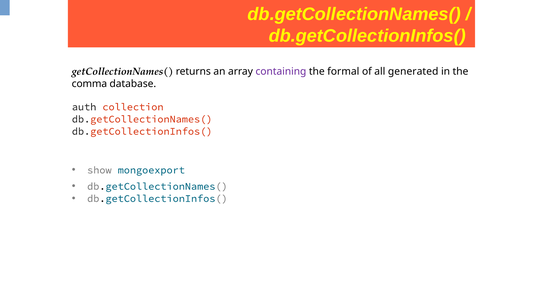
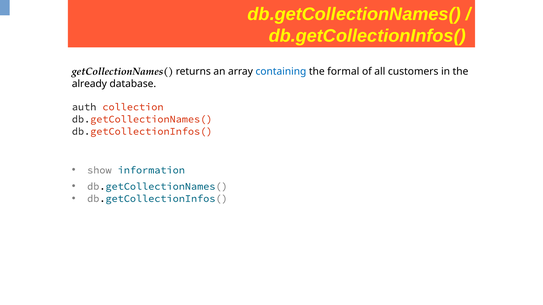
containing colour: purple -> blue (281, 72)
generated: generated -> customers (413, 72)
comma: comma -> already (89, 84)
mongoexport: mongoexport -> information (151, 170)
